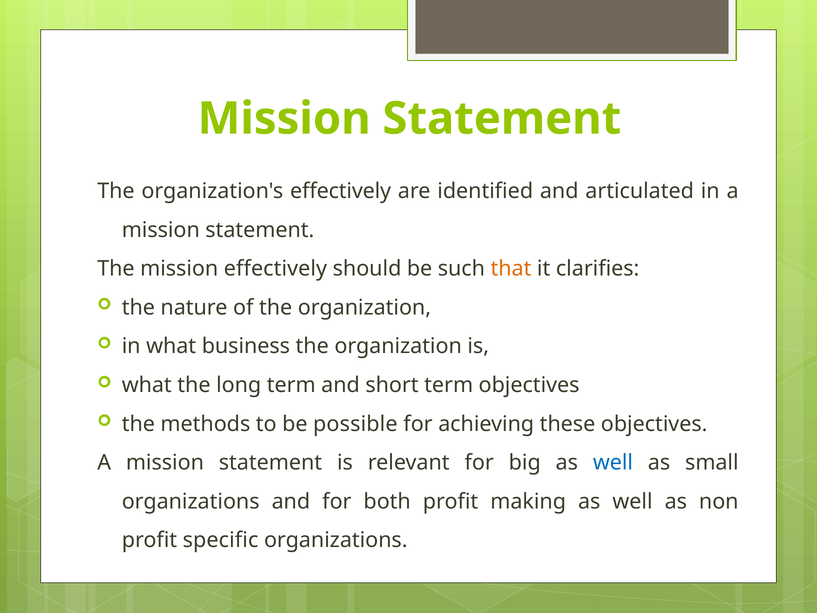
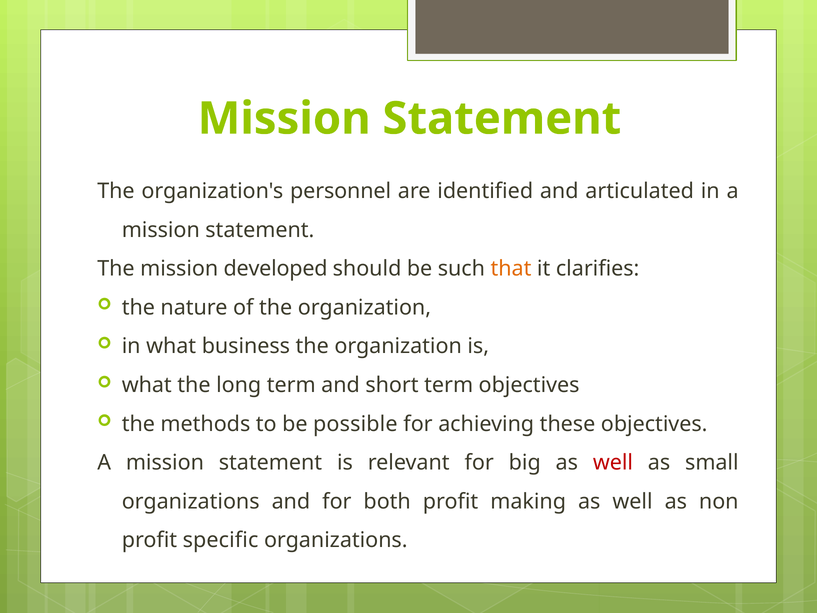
organization's effectively: effectively -> personnel (341, 191)
mission effectively: effectively -> developed (276, 269)
well colour: blue -> red (613, 463)
